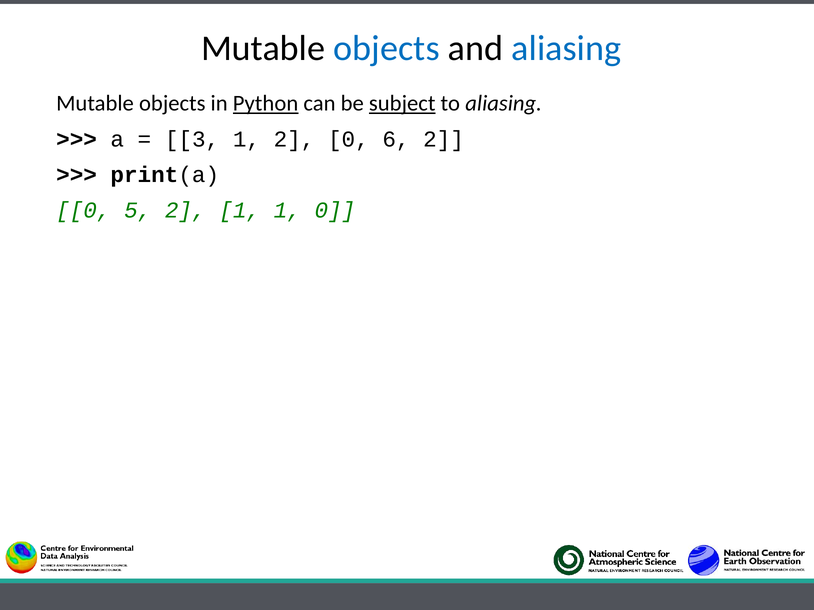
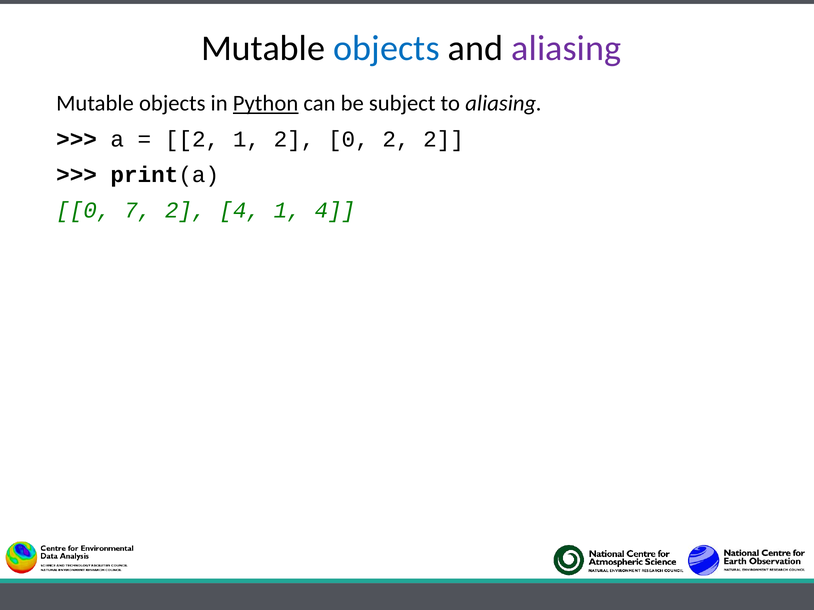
aliasing colour: blue -> purple (566, 48)
subject underline: present -> none (402, 103)
3: 3 -> 2 (192, 139)
0 6: 6 -> 2 (396, 139)
5: 5 -> 7 (138, 211)
2 1: 1 -> 4 (240, 211)
1 0: 0 -> 4 (335, 211)
